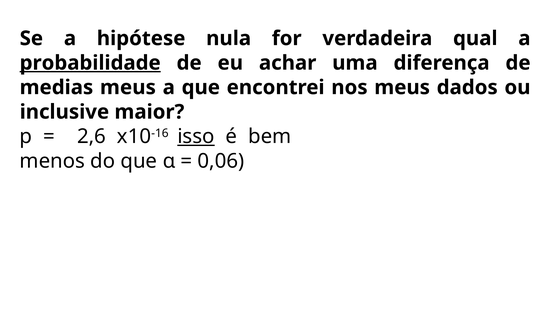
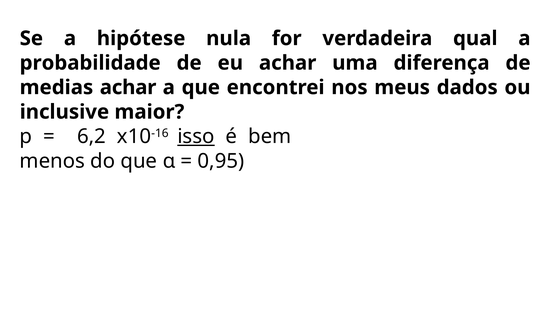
probabilidade underline: present -> none (90, 63)
medias meus: meus -> achar (128, 87)
2,6: 2,6 -> 6,2 (91, 137)
0,06: 0,06 -> 0,95 (221, 161)
